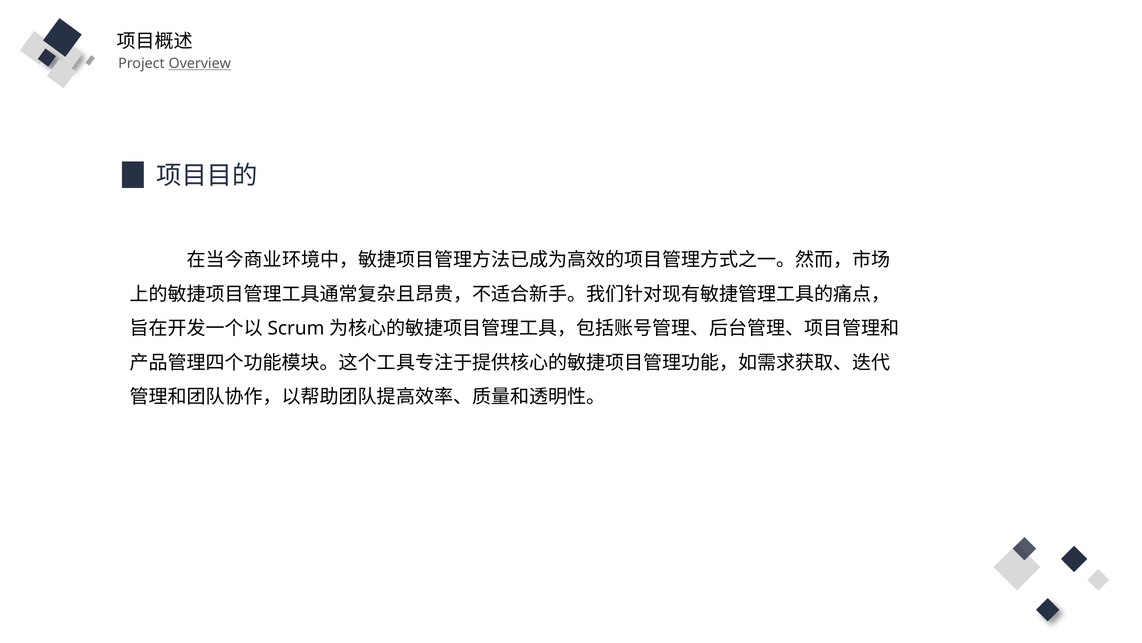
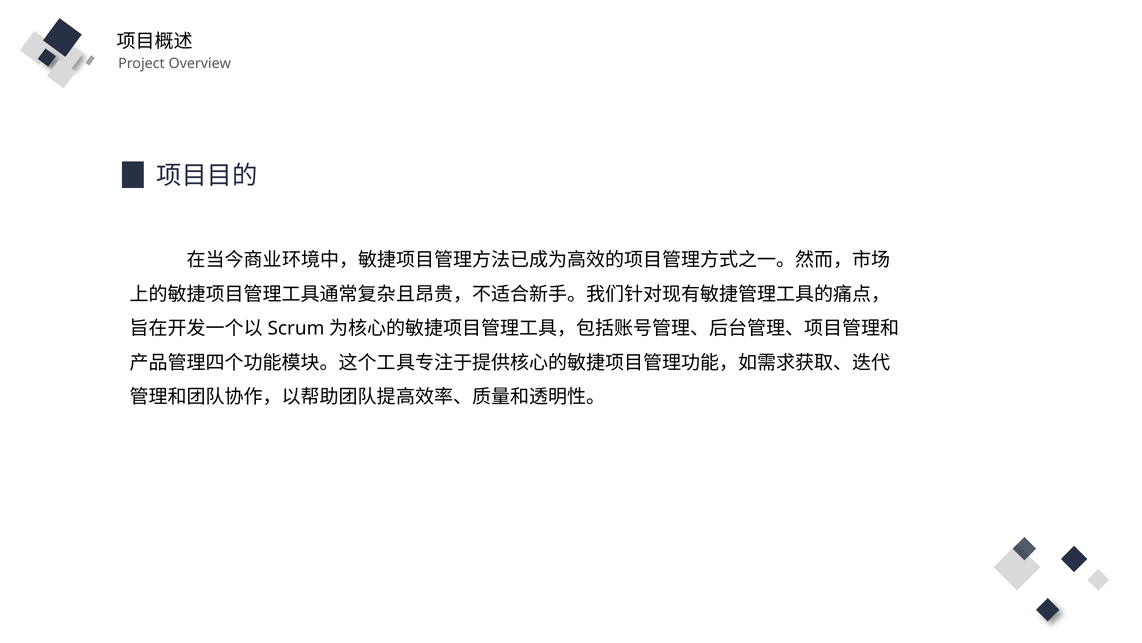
Overview underline: present -> none (200, 64)
